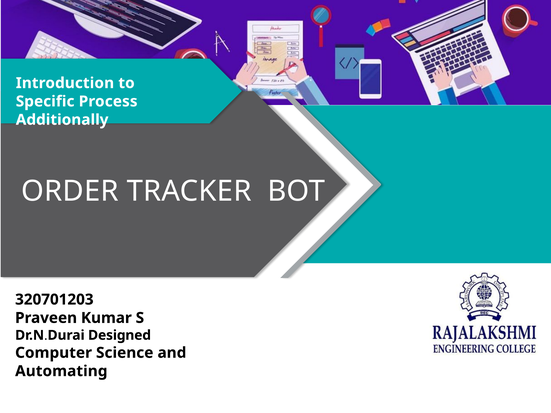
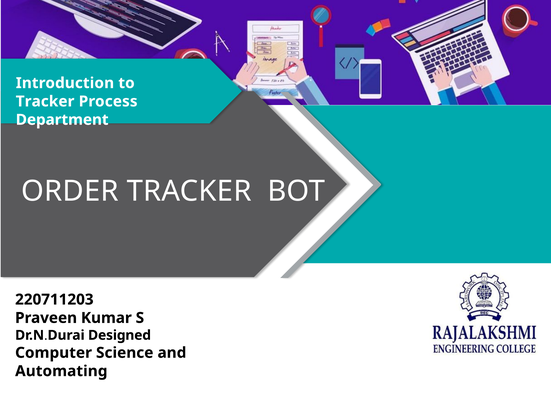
Specific: Specific -> Tracker (45, 101)
Additionally: Additionally -> Department (62, 120)
320701203: 320701203 -> 220711203 (54, 300)
